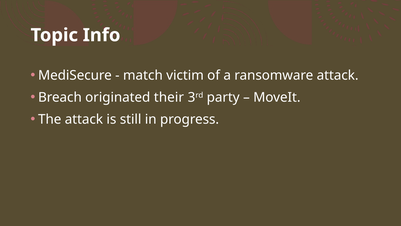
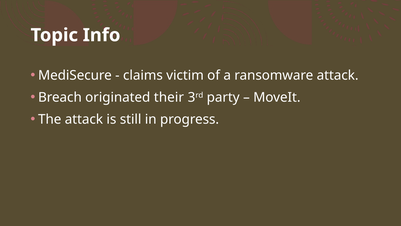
match: match -> claims (143, 75)
